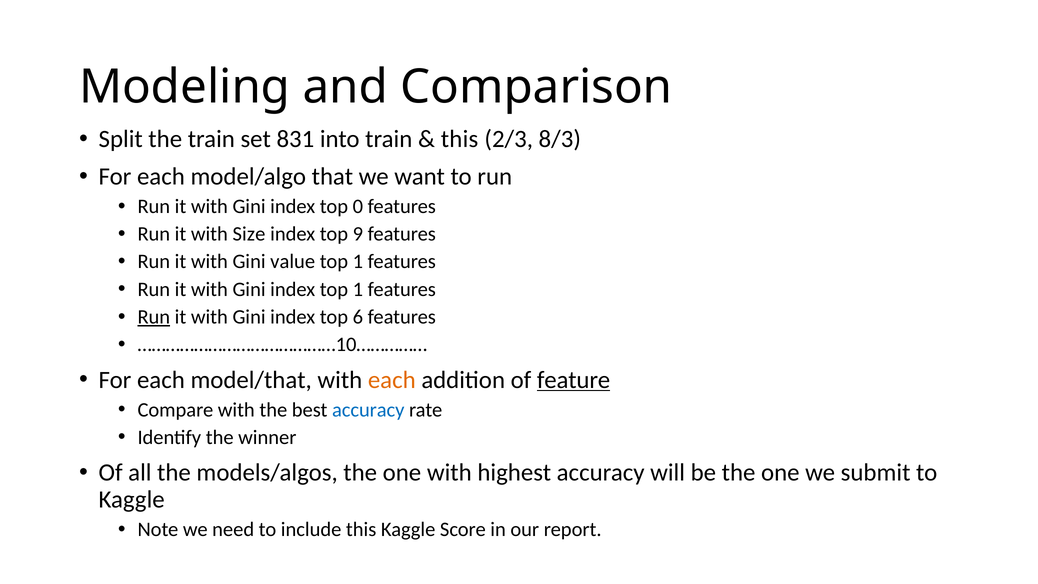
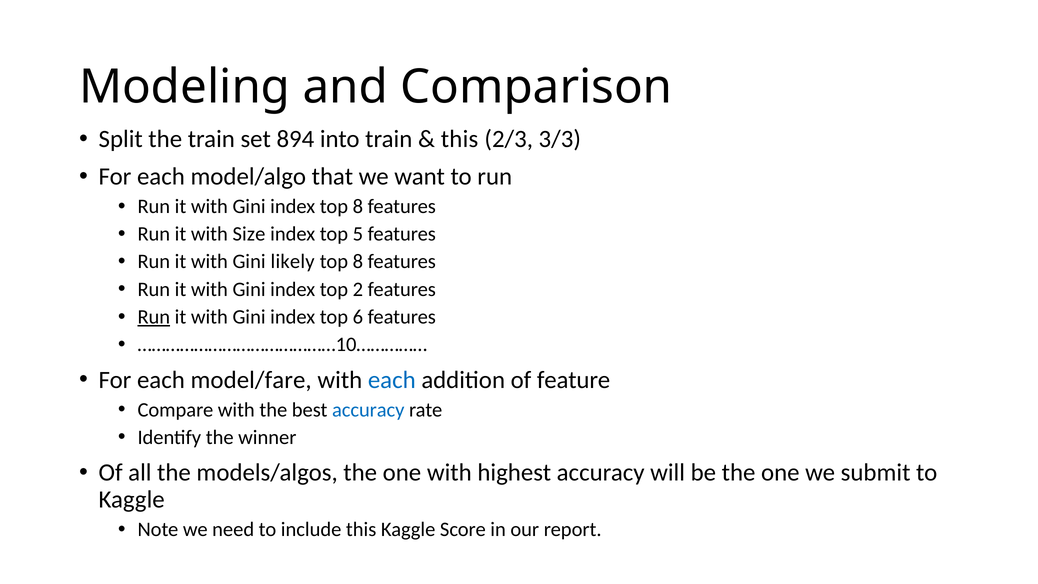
831: 831 -> 894 (295, 139)
8/3: 8/3 -> 3/3 (560, 139)
index top 0: 0 -> 8 (358, 206)
9: 9 -> 5 (358, 234)
value: value -> likely (293, 262)
1: 1 -> 8 (358, 262)
index top 1: 1 -> 2 (358, 289)
model/that: model/that -> model/fare (251, 380)
each colour: orange -> blue (392, 380)
feature underline: present -> none (574, 380)
